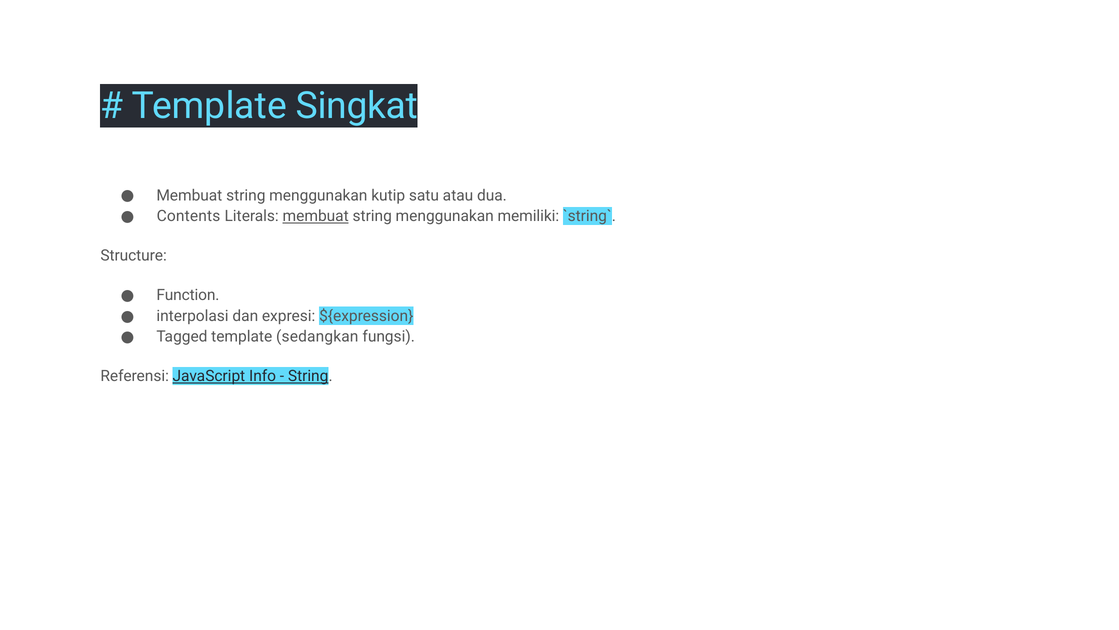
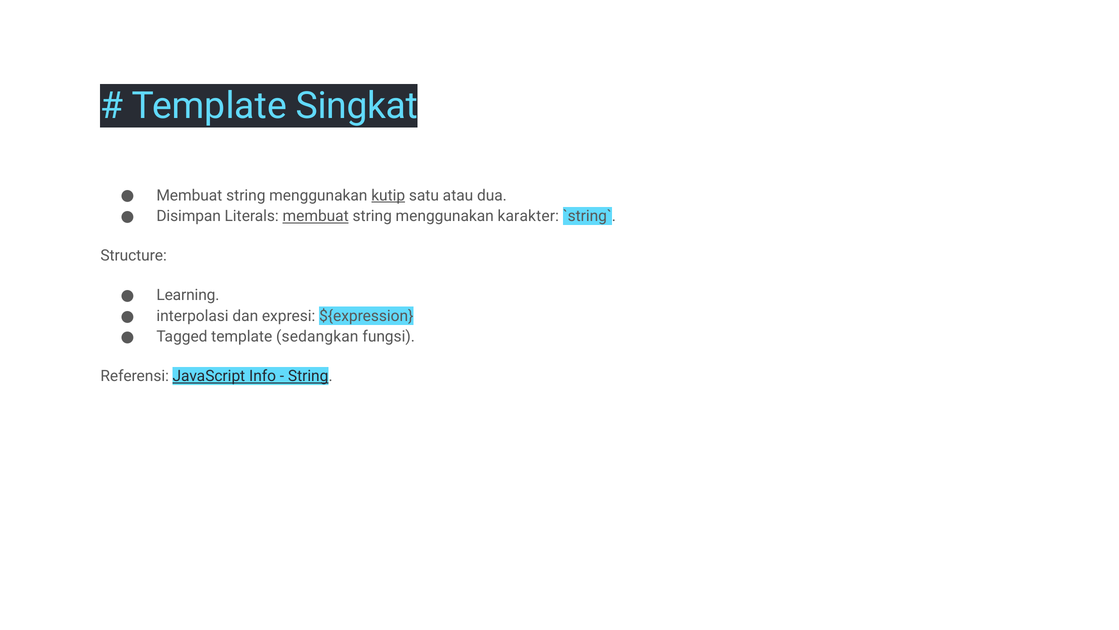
kutip underline: none -> present (388, 195)
Contents: Contents -> Disimpan (189, 216)
memiliki: memiliki -> karakter (528, 216)
Function: Function -> Learning (188, 295)
